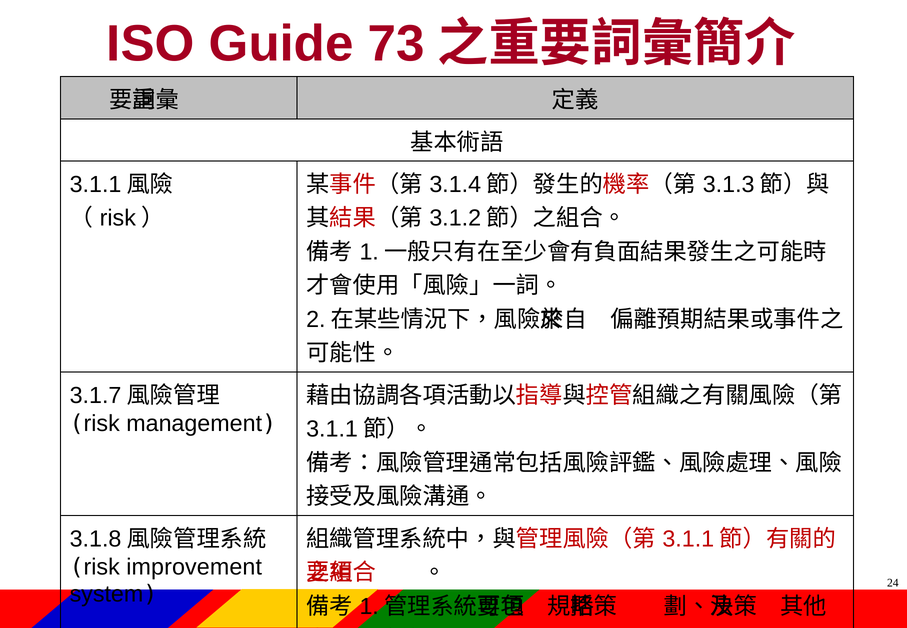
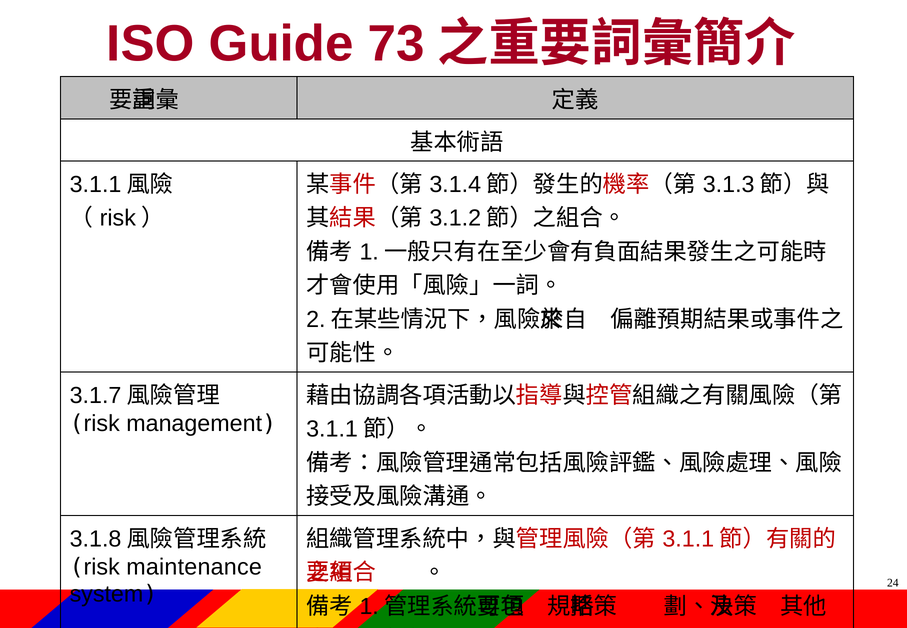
improvement: improvement -> maintenance (194, 567)
